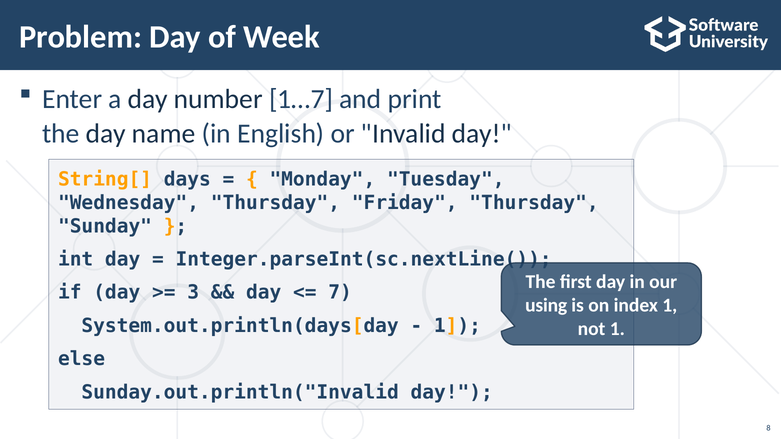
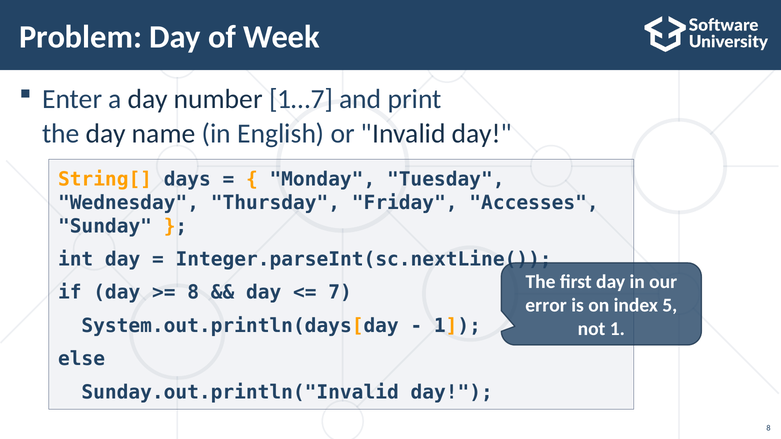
Friday Thursday: Thursday -> Accesses (534, 203)
3: 3 -> 8 (193, 293)
using: using -> error (546, 305)
index 1: 1 -> 5 (670, 305)
